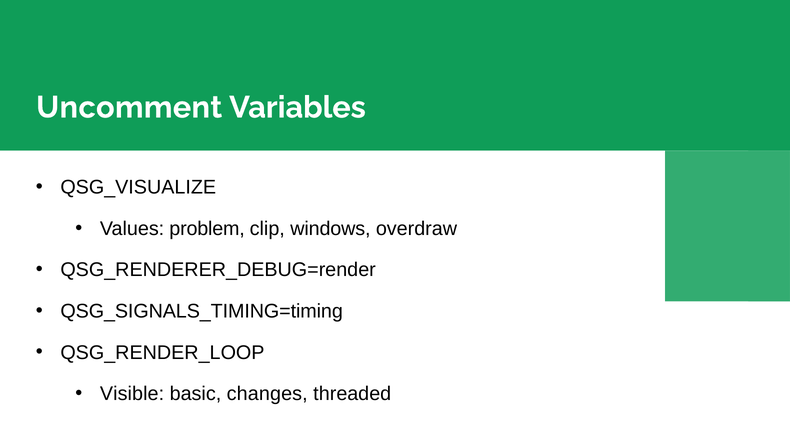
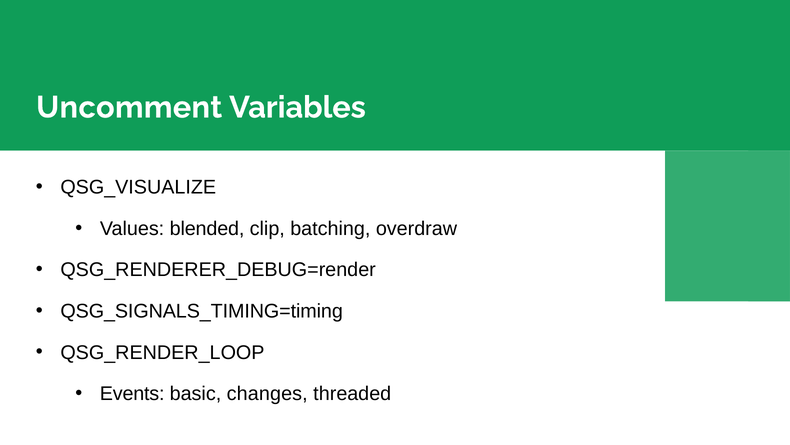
problem: problem -> blended (207, 228)
windows: windows -> batching (330, 228)
Visible: Visible -> Events (132, 393)
